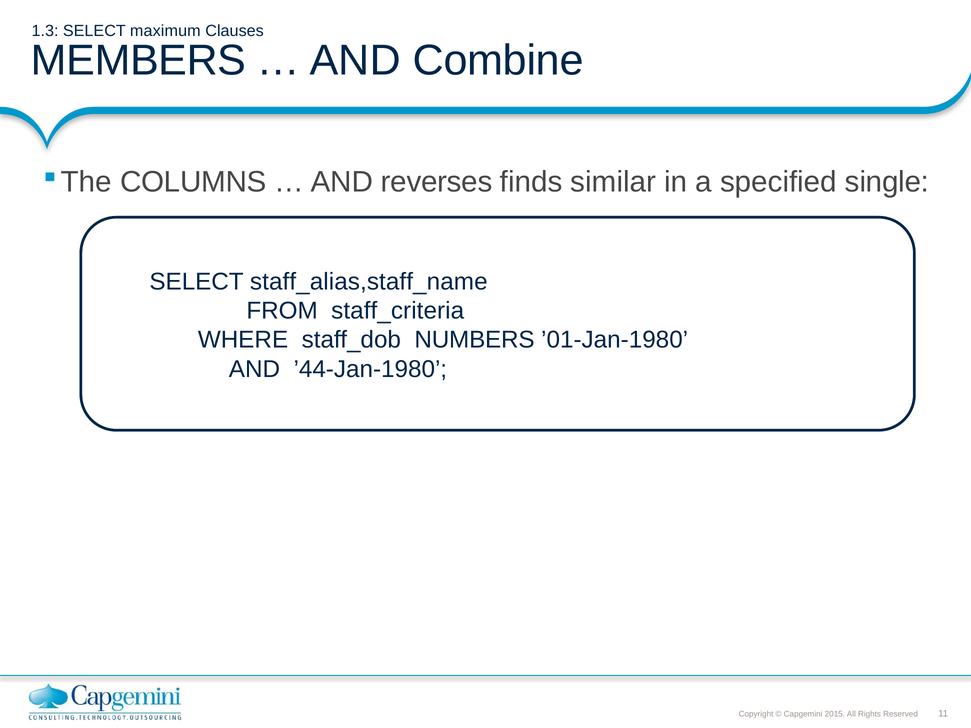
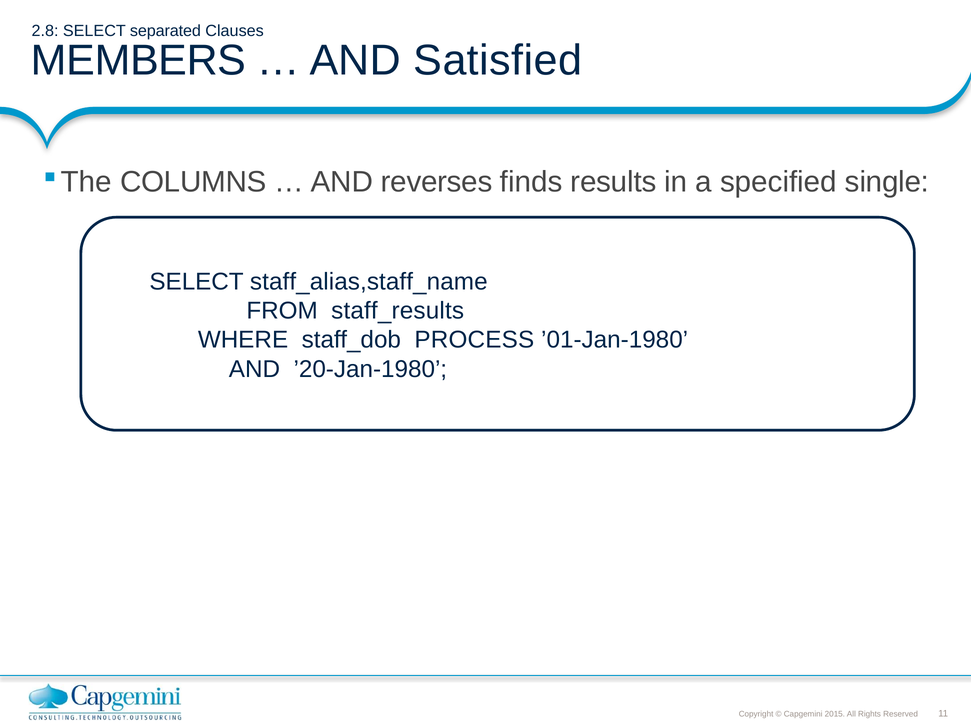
1.3: 1.3 -> 2.8 (45, 31)
maximum: maximum -> separated (165, 31)
Combine: Combine -> Satisfied (498, 60)
similar: similar -> results (613, 182)
staff_criteria: staff_criteria -> staff_results (398, 311)
NUMBERS: NUMBERS -> PROCESS (474, 340)
’44-Jan-1980: ’44-Jan-1980 -> ’20-Jan-1980 (370, 369)
